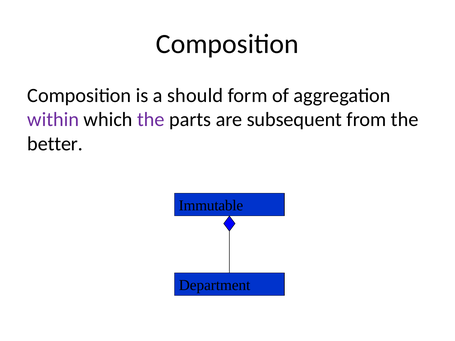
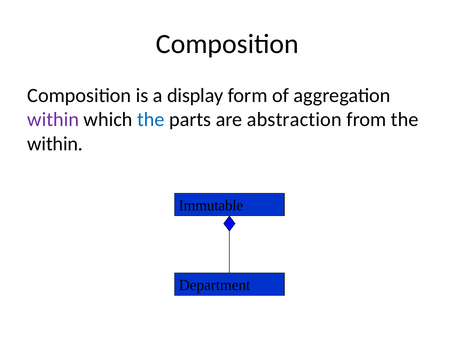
should: should -> display (195, 95)
the colour: purple -> blue (151, 120)
subsequent: subsequent -> abstraction (294, 120)
better: better -> within (55, 144)
